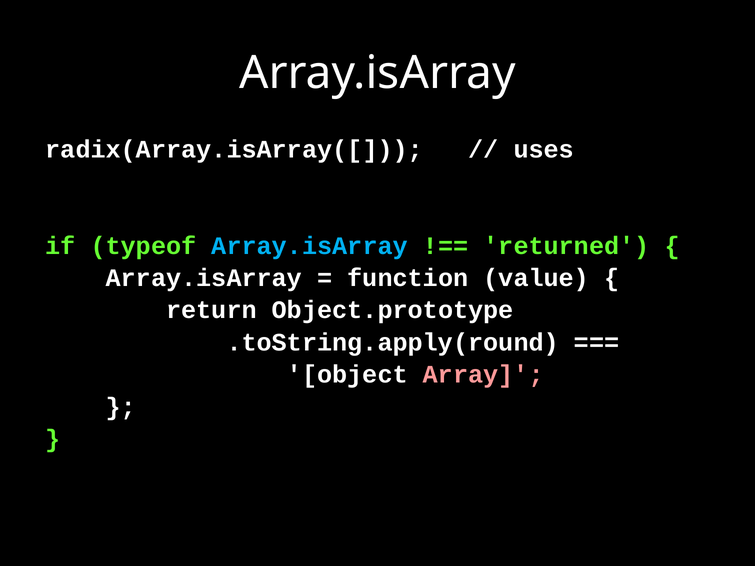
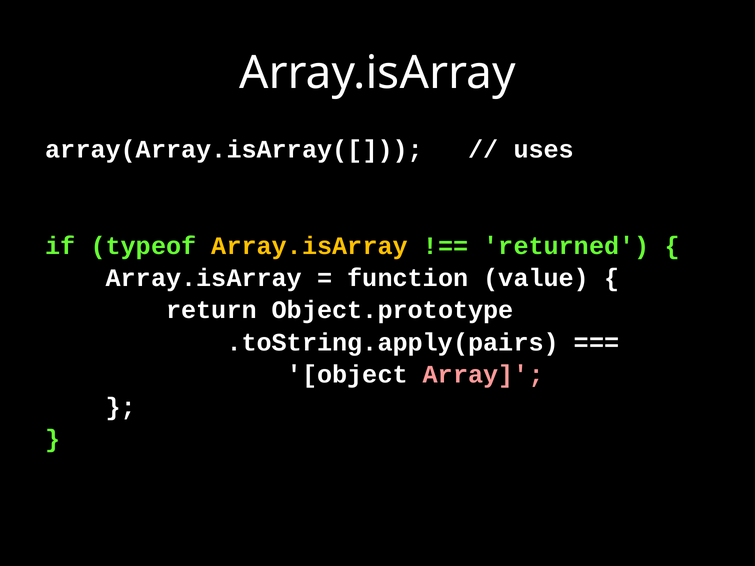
radix(Array.isArray([: radix(Array.isArray([ -> array(Array.isArray([ (234, 149)
Array.isArray colour: light blue -> yellow (310, 246)
.toString.apply(round: .toString.apply(round -> .toString.apply(pairs (393, 342)
